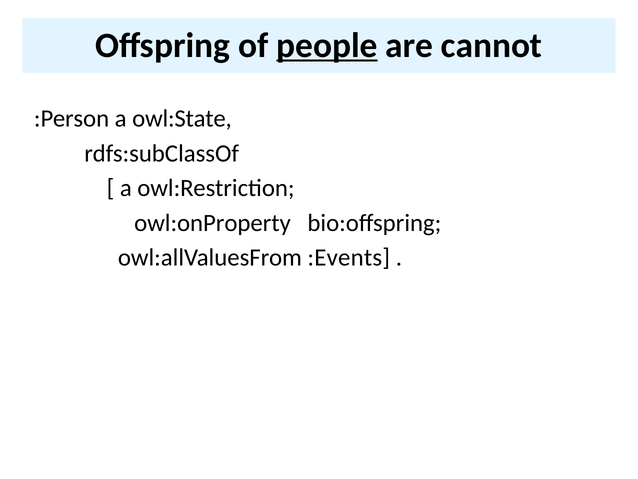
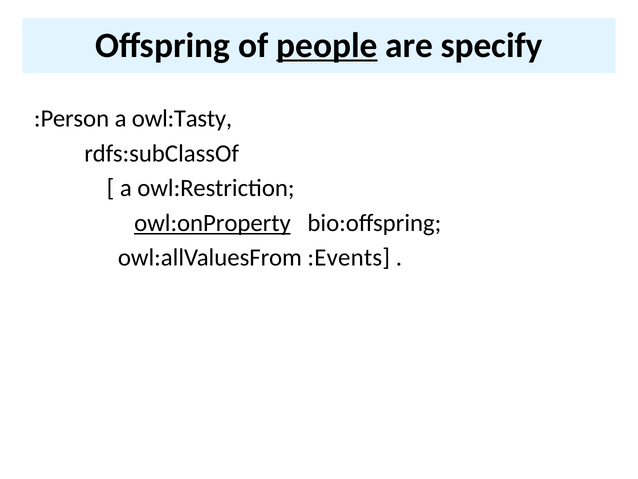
cannot: cannot -> specify (492, 45)
owl:State: owl:State -> owl:Tasty (182, 118)
owl:onProperty underline: none -> present (212, 223)
